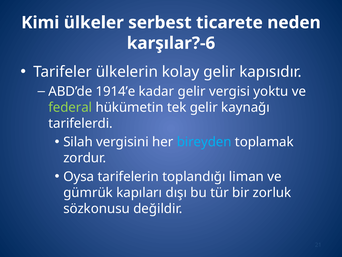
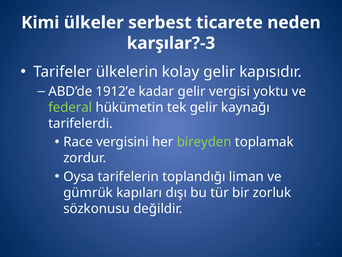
karşılar?-6: karşılar?-6 -> karşılar?-3 (171, 43)
1914’e: 1914’e -> 1912’e (115, 91)
Silah: Silah -> Race (78, 142)
bireyden colour: light blue -> light green (204, 142)
